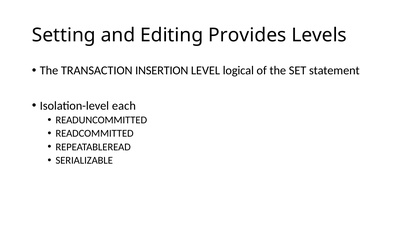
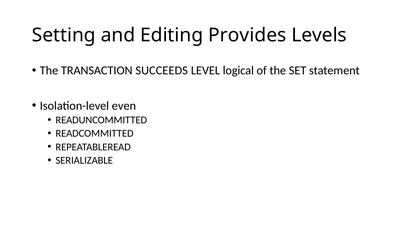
INSERTION: INSERTION -> SUCCEEDS (162, 71)
each: each -> even (124, 106)
